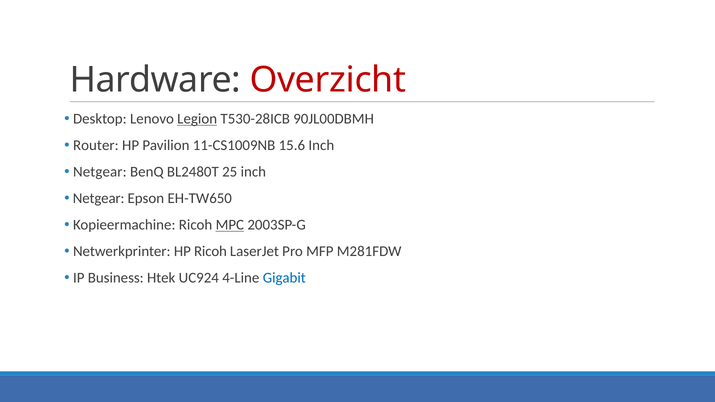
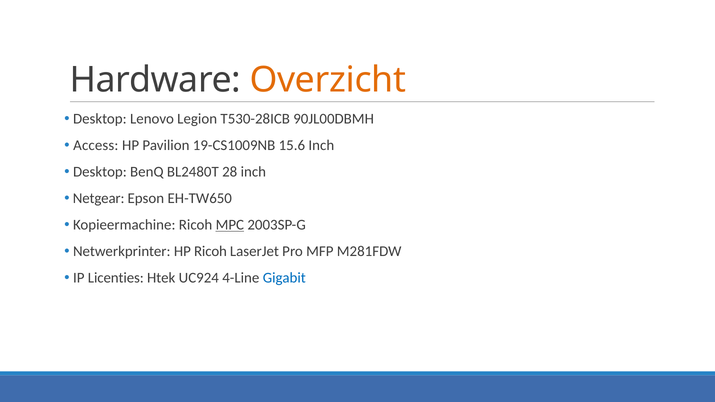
Overzicht colour: red -> orange (328, 80)
Legion underline: present -> none (197, 119)
Router: Router -> Access (96, 145)
11-CS1009NB: 11-CS1009NB -> 19-CS1009NB (234, 145)
Netgear: Netgear -> Desktop (100, 172)
25: 25 -> 28 (230, 172)
Business: Business -> Licenties (116, 278)
